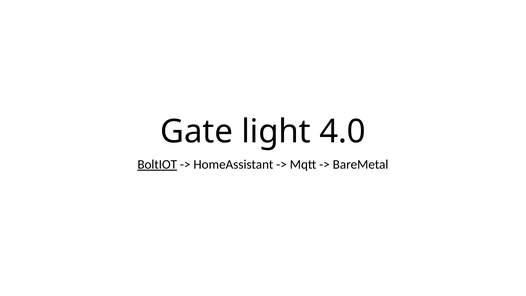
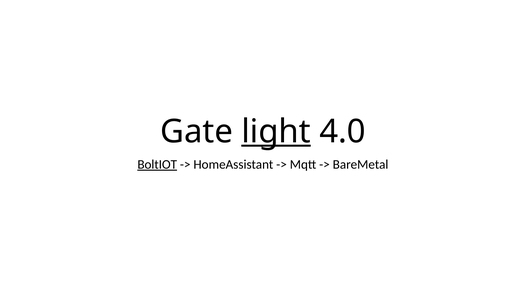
light underline: none -> present (276, 131)
